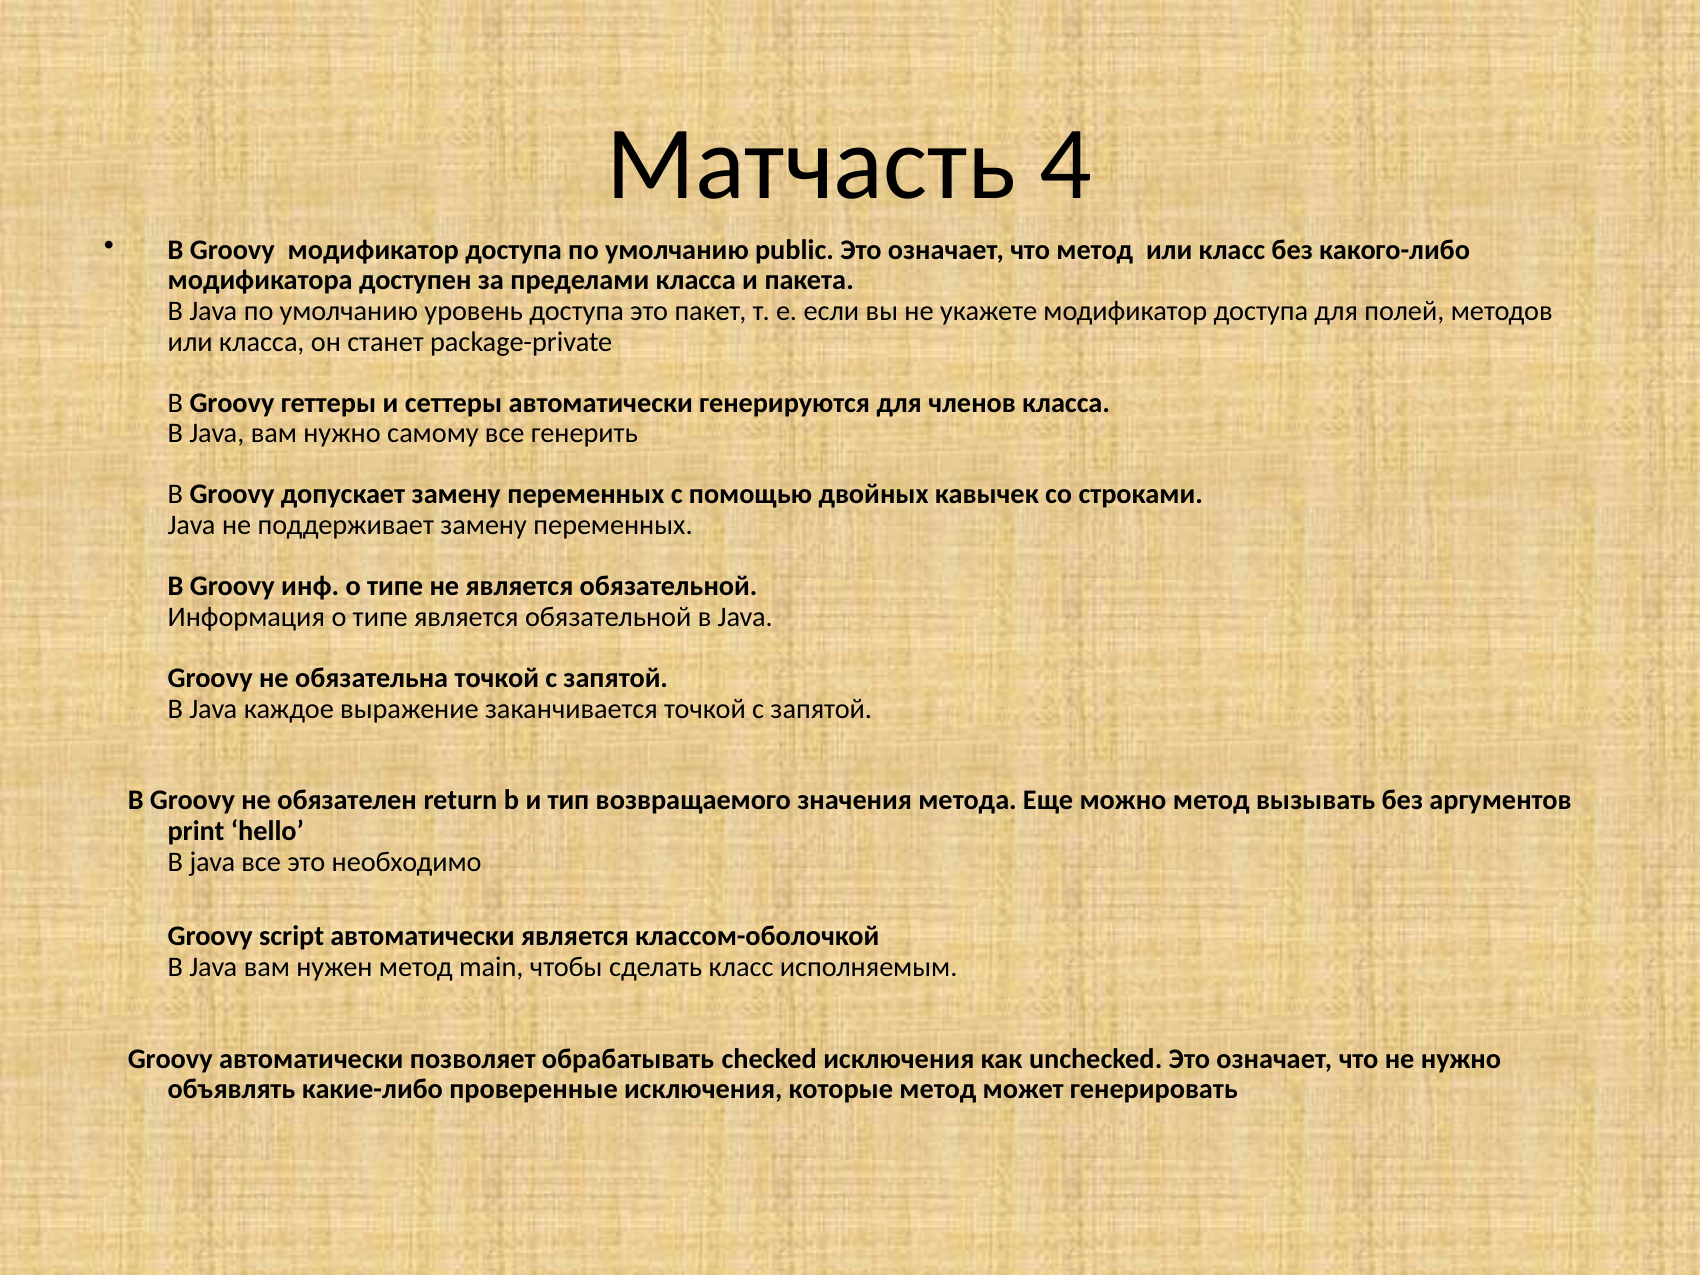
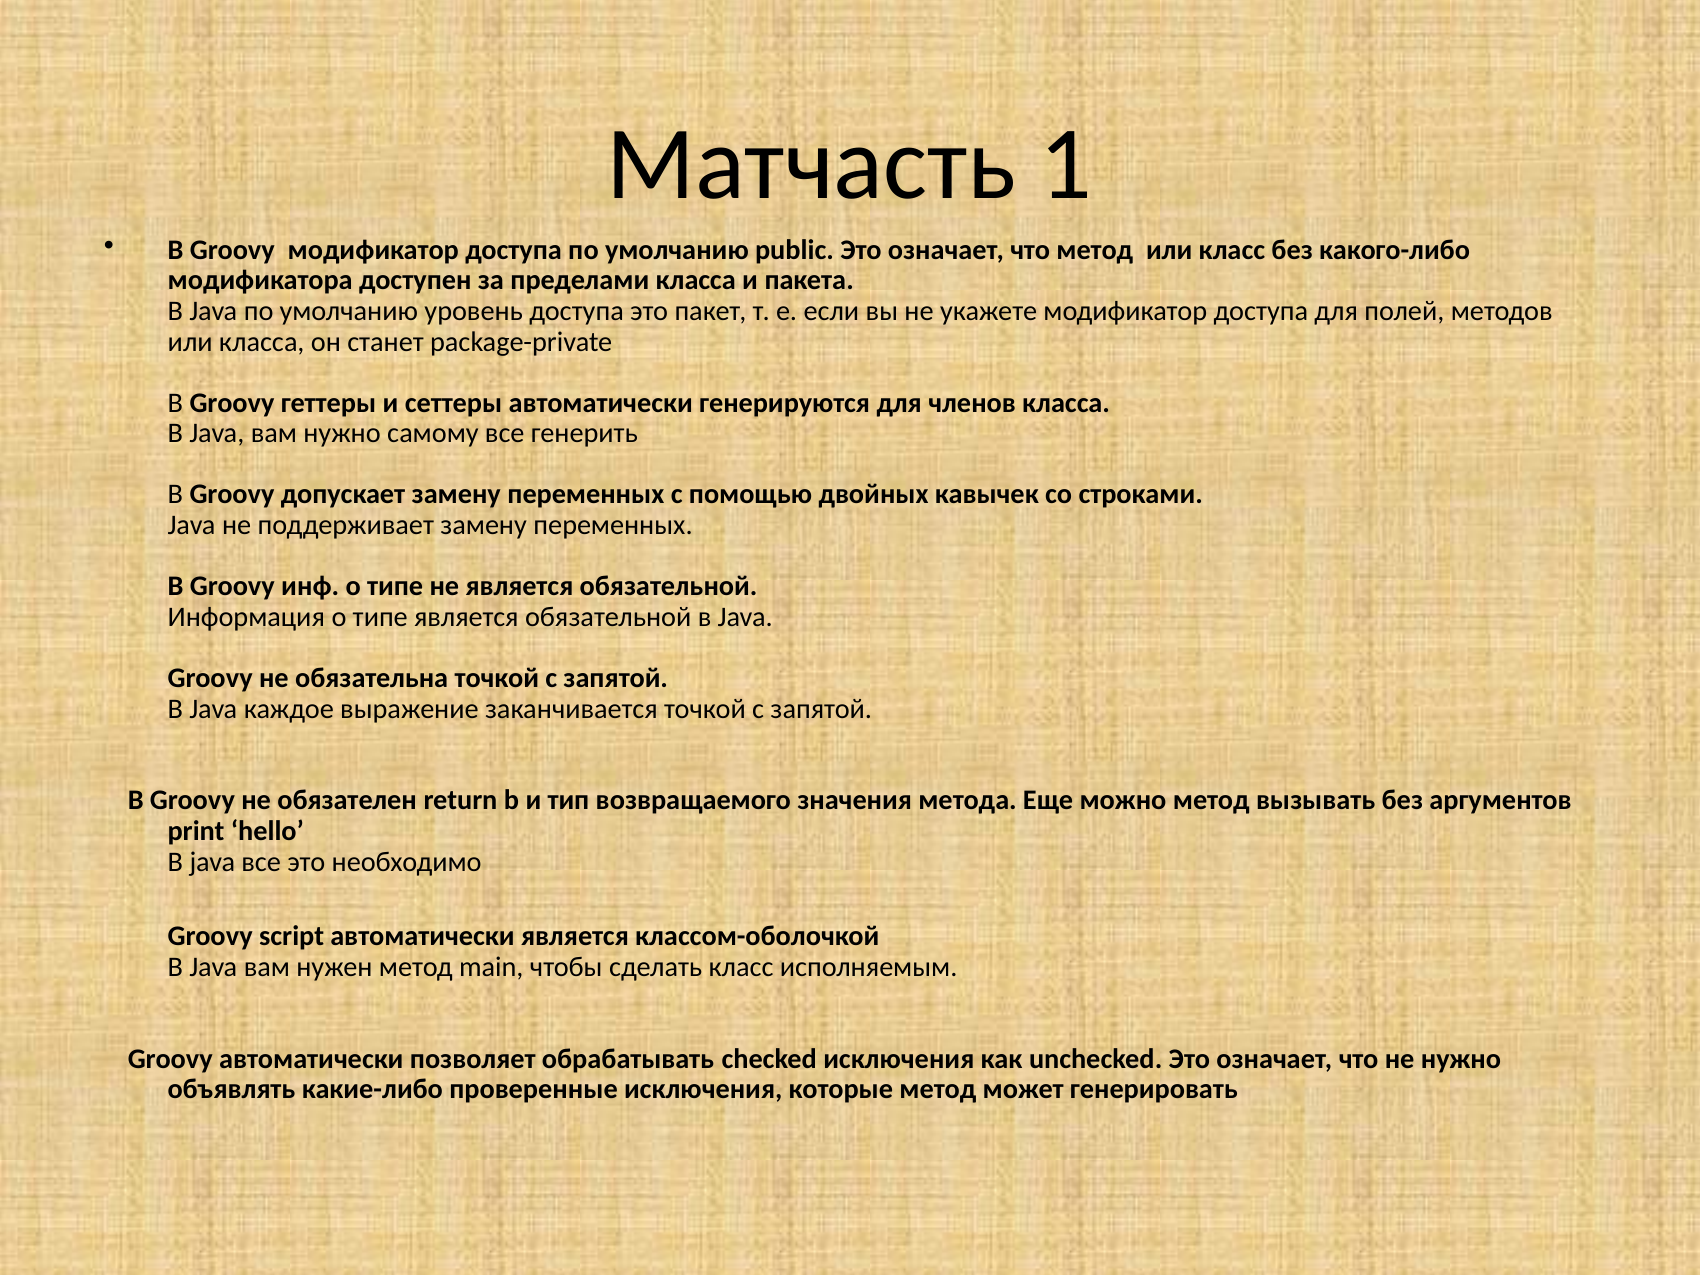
4: 4 -> 1 (1066, 165)
